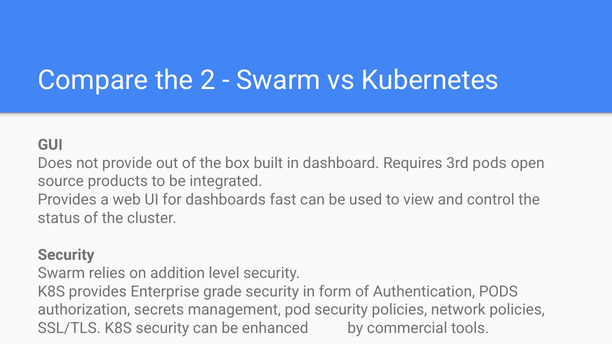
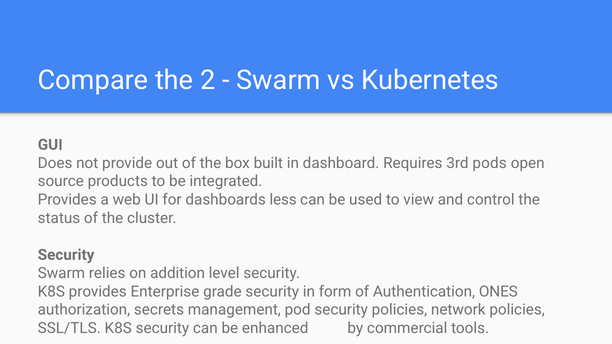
fast: fast -> less (283, 200)
Authentication PODS: PODS -> ONES (498, 292)
